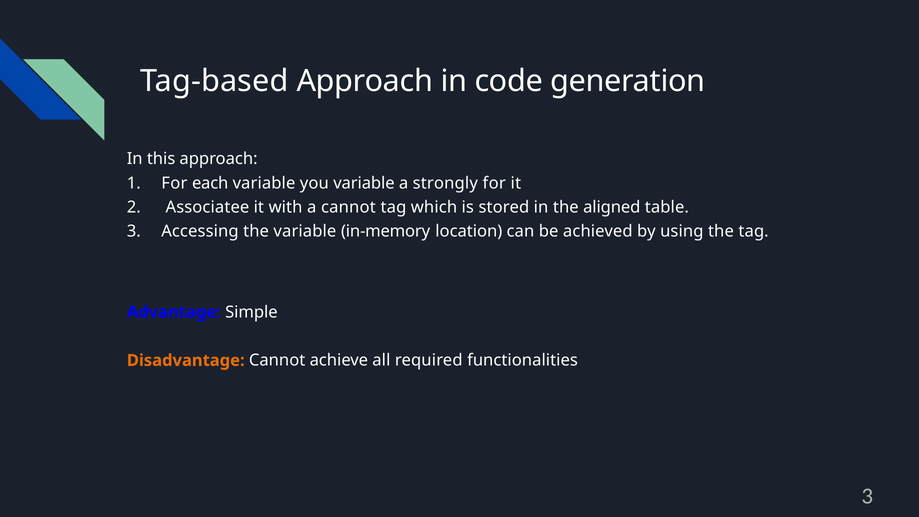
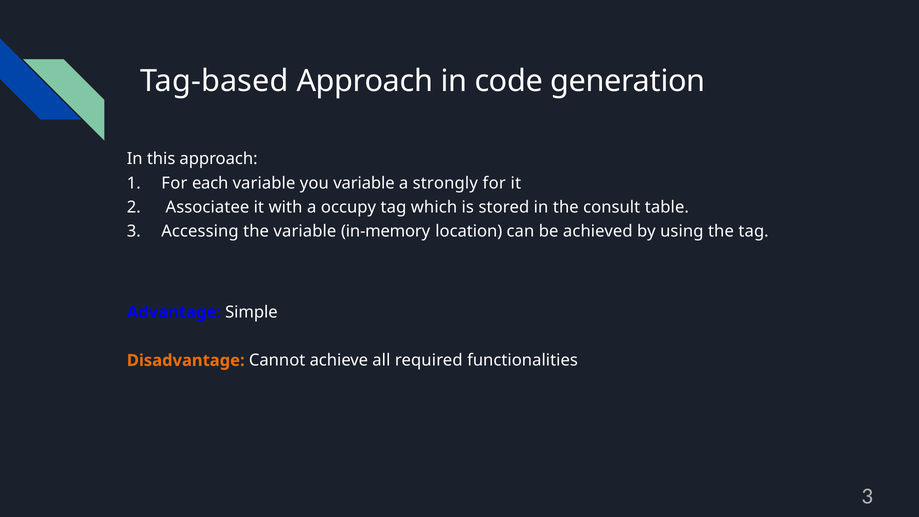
a cannot: cannot -> occupy (348, 207)
aligned: aligned -> consult (612, 207)
